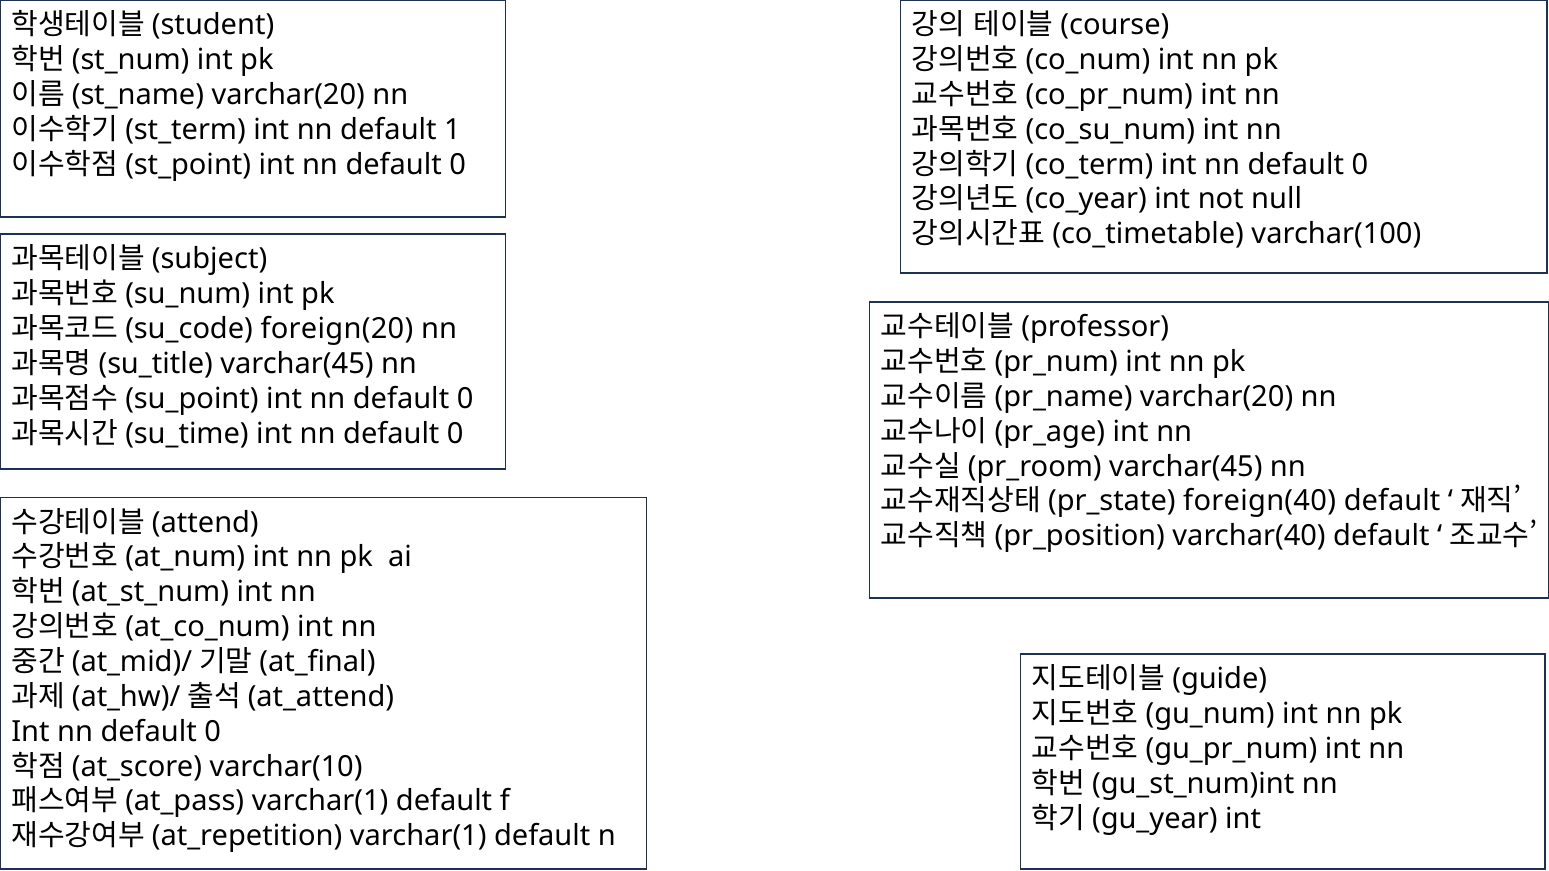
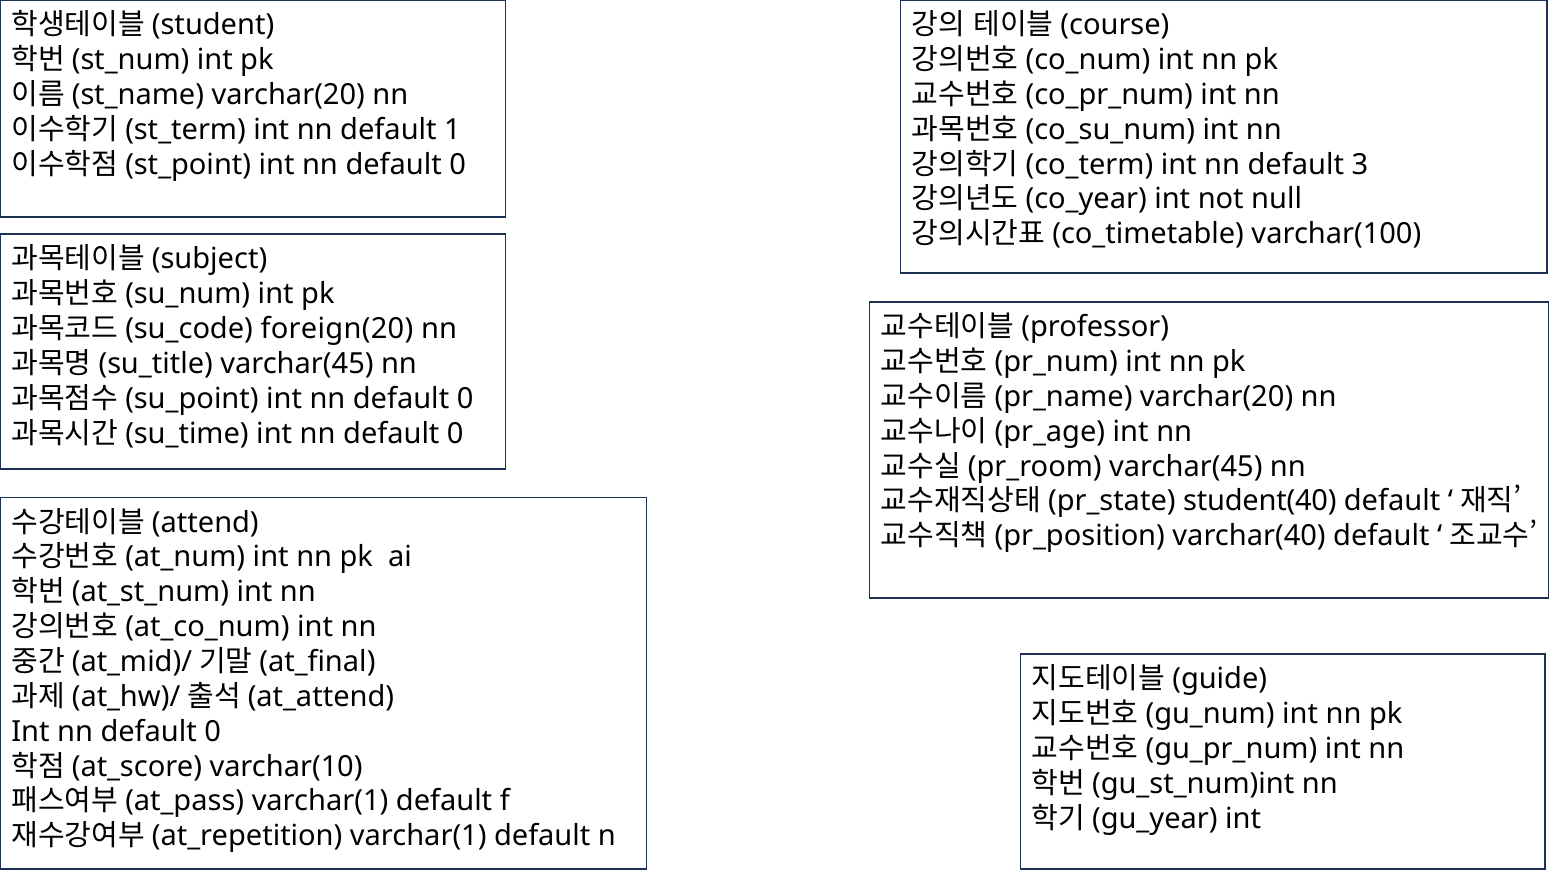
0: 0 -> 3 (1360, 165)
foreign(40: foreign(40 -> student(40 (1260, 501)
